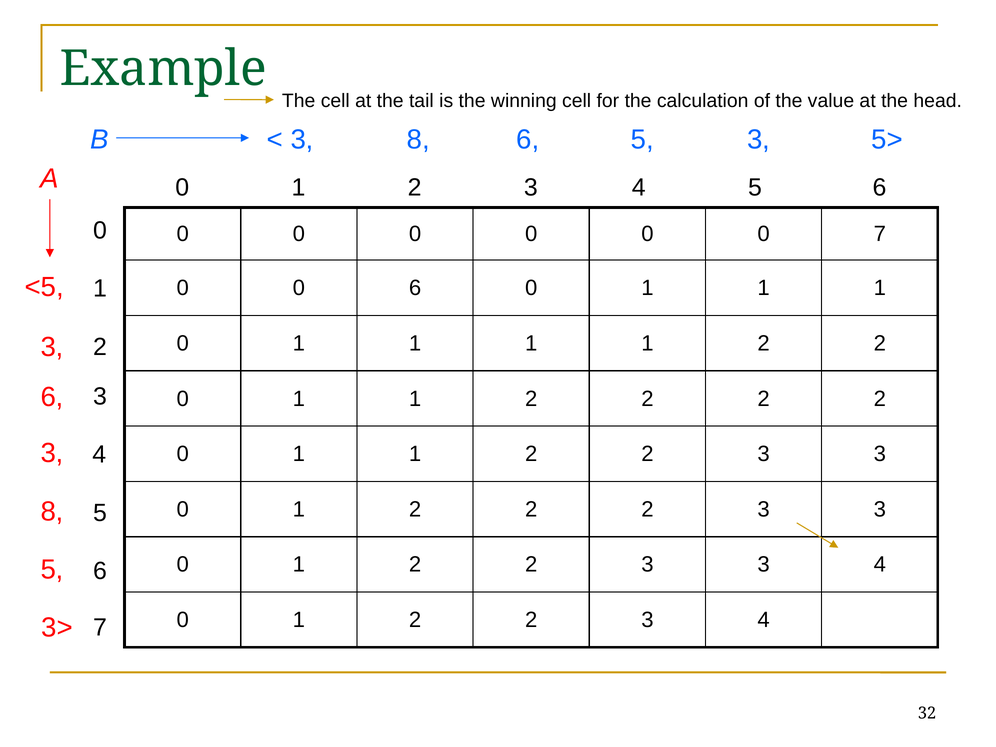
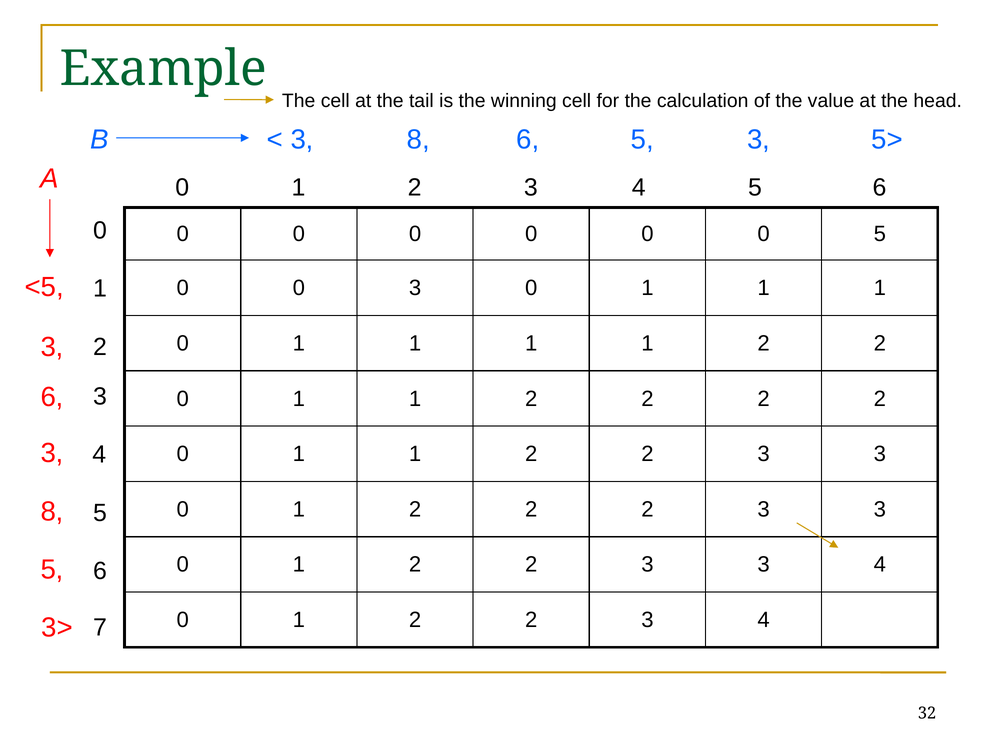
0 7: 7 -> 5 (880, 234)
0 6: 6 -> 3 (415, 288)
